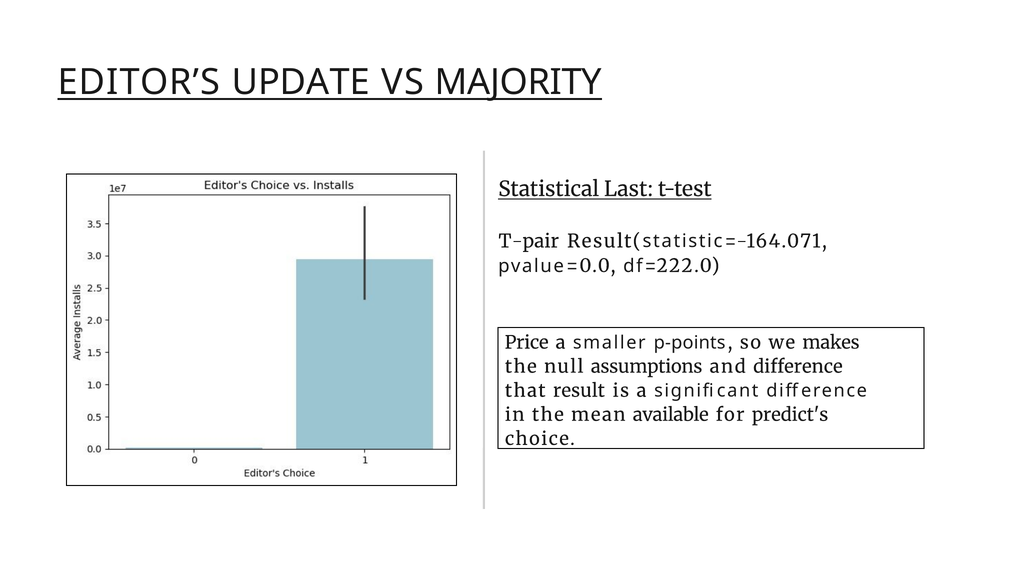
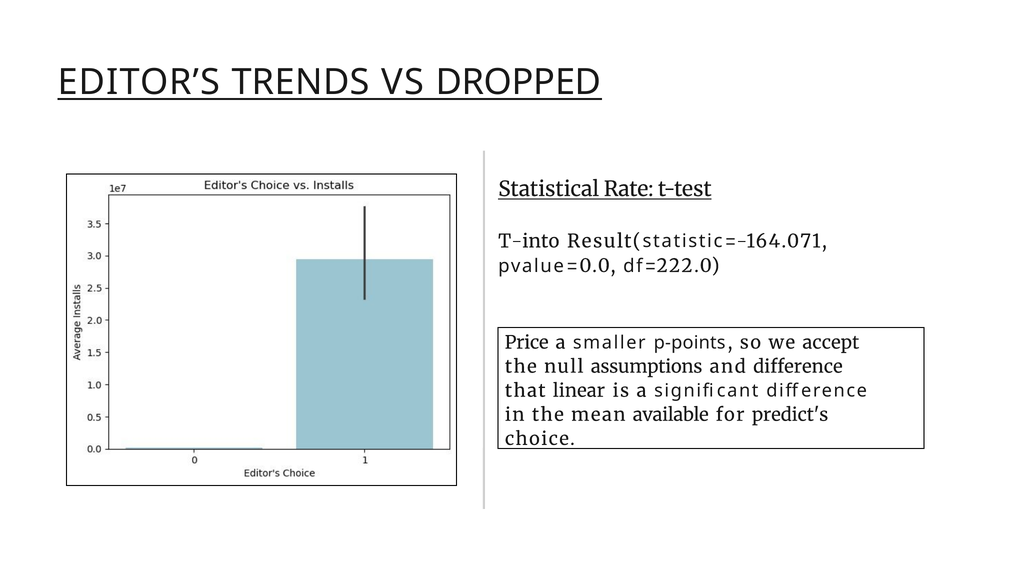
UPDATE: UPDATE -> TRENDS (301, 82)
MAJORITY: MAJORITY -> DROPPED (518, 82)
Last: Last -> Rate (629, 189)
T-pair: T-pair -> T-into (529, 241)
makes: makes -> accept (831, 343)
result: result -> linear (579, 391)
